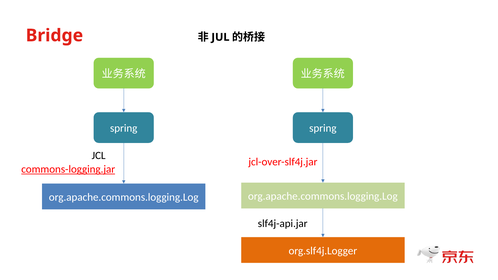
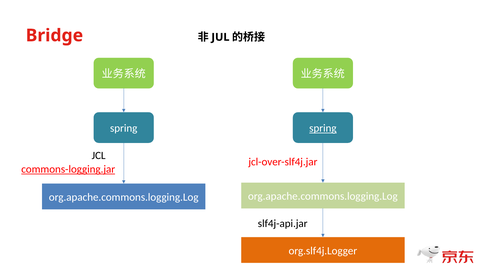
spring underline: none -> present (323, 128)
